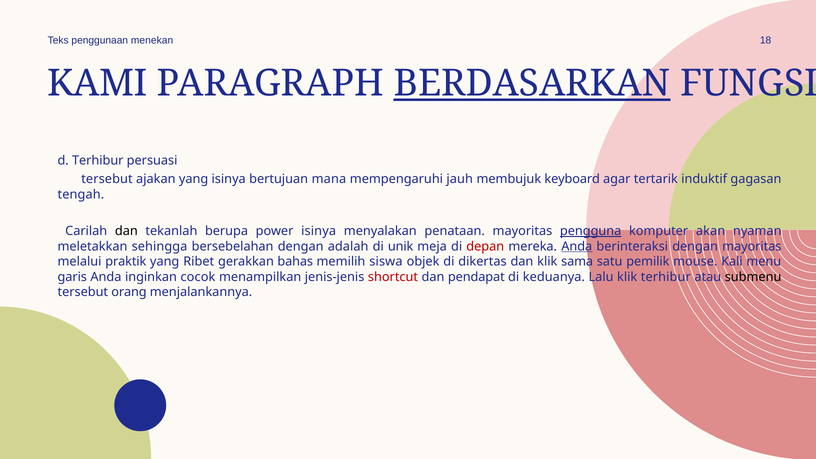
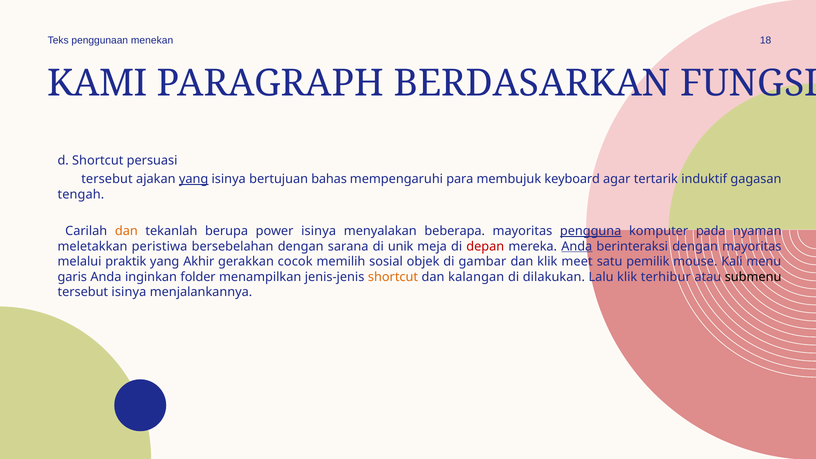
BERDASARKAN underline: present -> none (532, 84)
d Terhibur: Terhibur -> Shortcut (98, 161)
yang underline: none -> present (194, 179)
mana: mana -> bahas (329, 179)
jauh: jauh -> para (460, 179)
dan colour: black -> orange (126, 231)
penataan: penataan -> beberapa (455, 231)
akan: akan -> pada (711, 231)
sehingga: sehingga -> peristiwa (160, 246)
adalah: adalah -> sarana (348, 246)
Ribet: Ribet -> Akhir (199, 262)
bahas: bahas -> cocok (295, 262)
siswa: siswa -> sosial (386, 262)
dikertas: dikertas -> gambar (482, 262)
sama: sama -> meet (577, 262)
cocok: cocok -> folder (198, 277)
shortcut colour: red -> orange (393, 277)
pendapat: pendapat -> kalangan (476, 277)
keduanya: keduanya -> dilakukan (554, 277)
tersebut orang: orang -> isinya (129, 292)
